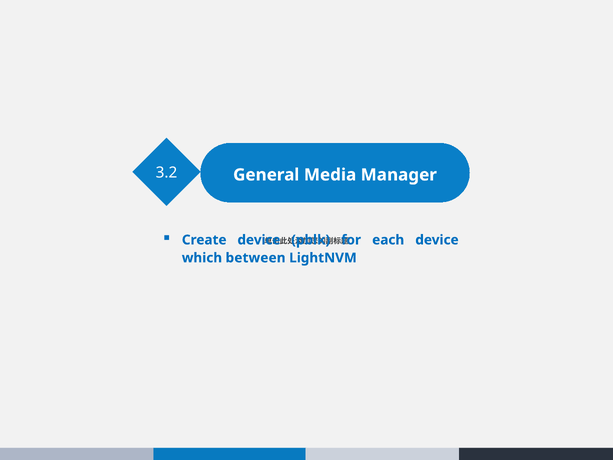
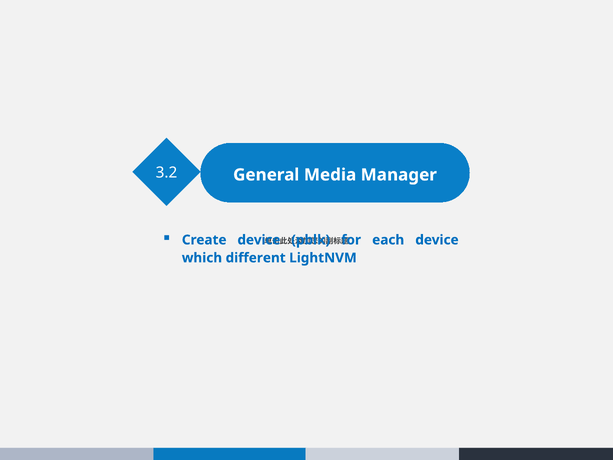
between: between -> different (256, 258)
